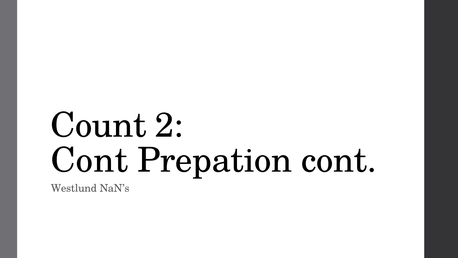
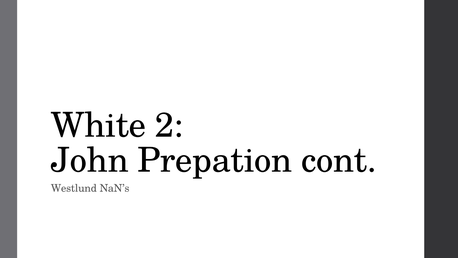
Count: Count -> White (98, 125)
Cont: Cont -> John (90, 160)
